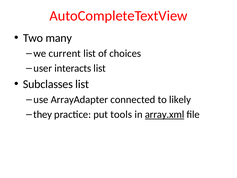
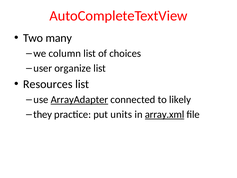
current: current -> column (65, 53)
interacts: interacts -> organize (73, 68)
Subclasses: Subclasses -> Resources (48, 84)
ArrayAdapter underline: none -> present (79, 100)
tools: tools -> units (121, 114)
